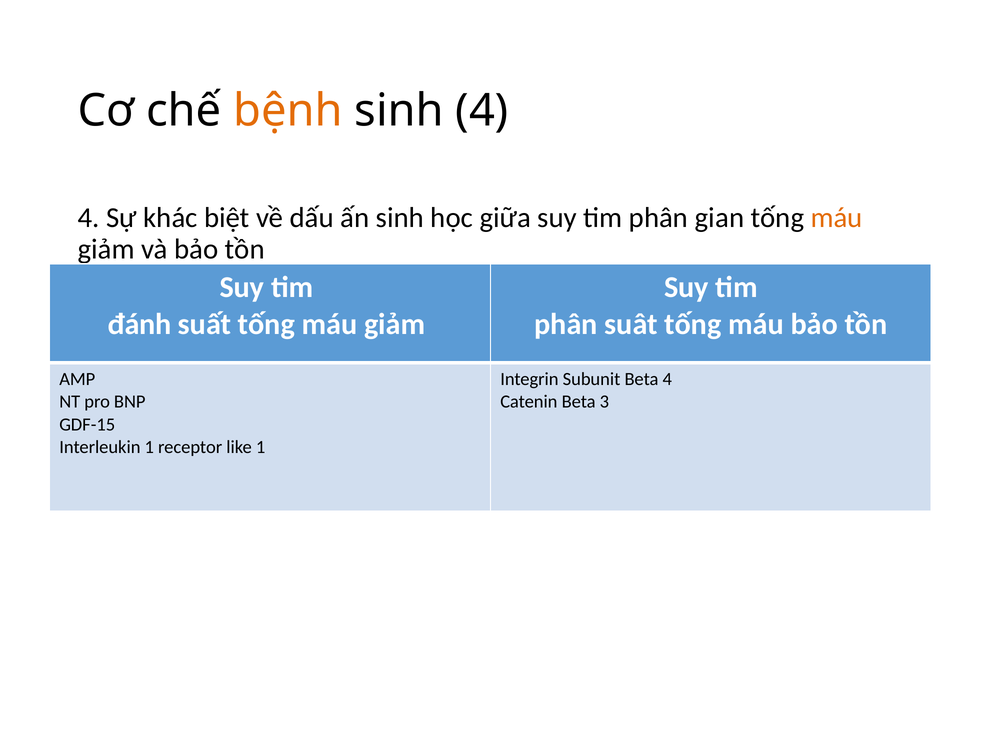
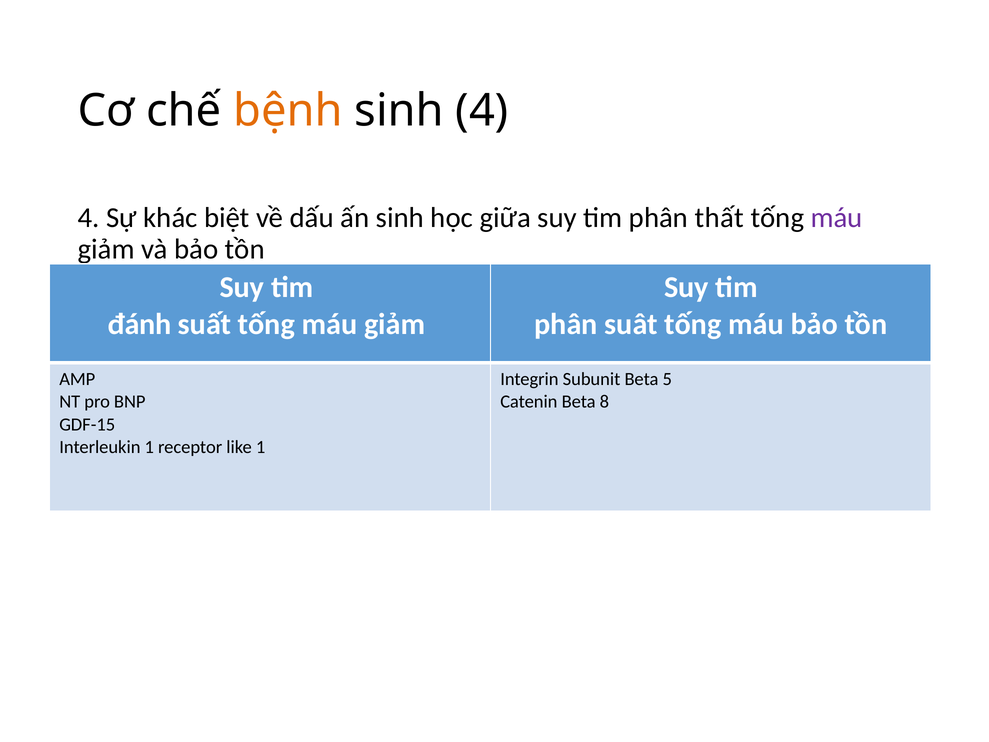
gian: gian -> thất (719, 218)
máu colour: orange -> purple (837, 218)
Beta 4: 4 -> 5 (667, 379)
3: 3 -> 8 (604, 402)
